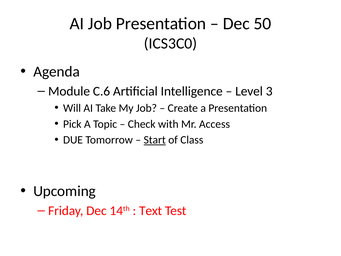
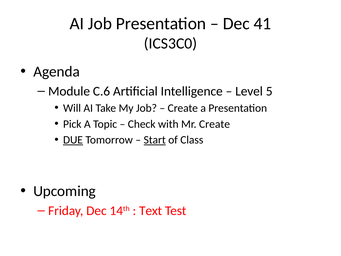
50: 50 -> 41 (262, 24)
3: 3 -> 5 (269, 91)
Mr Access: Access -> Create (215, 124)
DUE underline: none -> present (73, 140)
